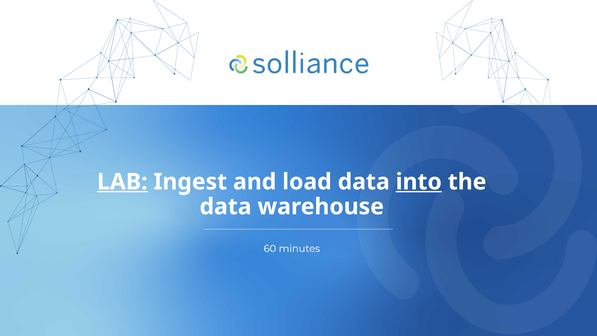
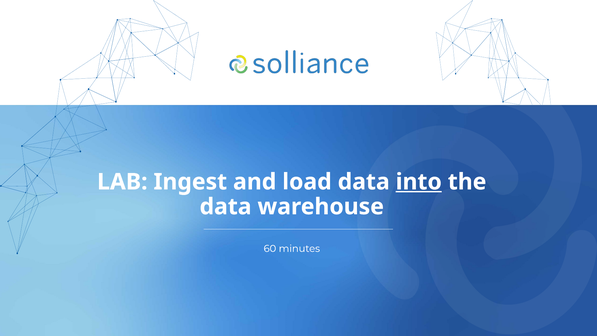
LAB underline: present -> none (122, 182)
